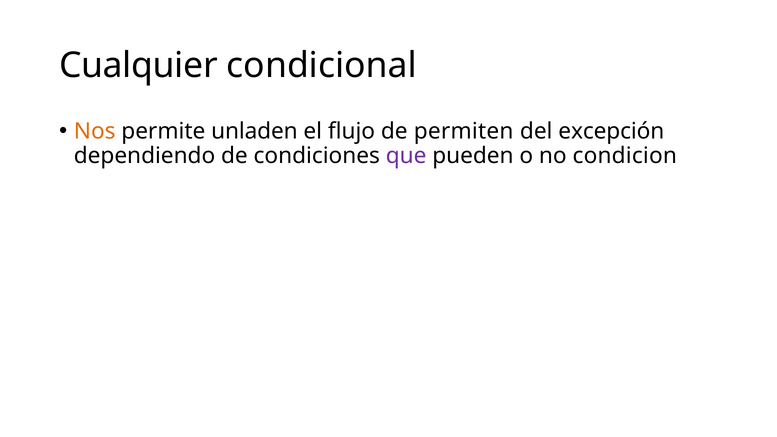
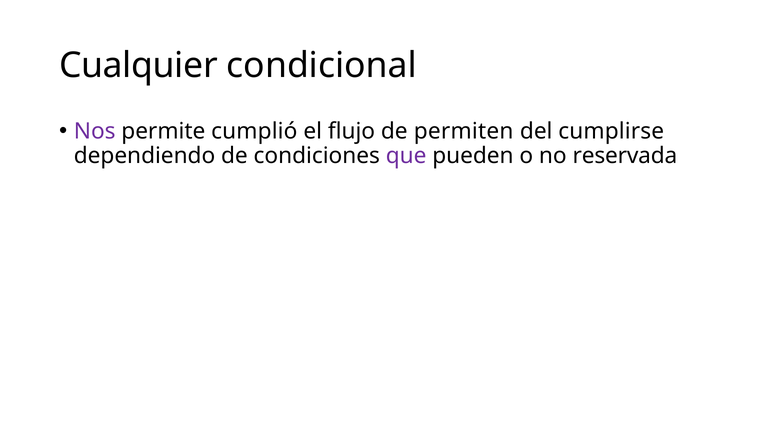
Nos colour: orange -> purple (95, 131)
unladen: unladen -> cumplió (254, 131)
excepción: excepción -> cumplirse (611, 131)
condicion: condicion -> reservada (625, 156)
